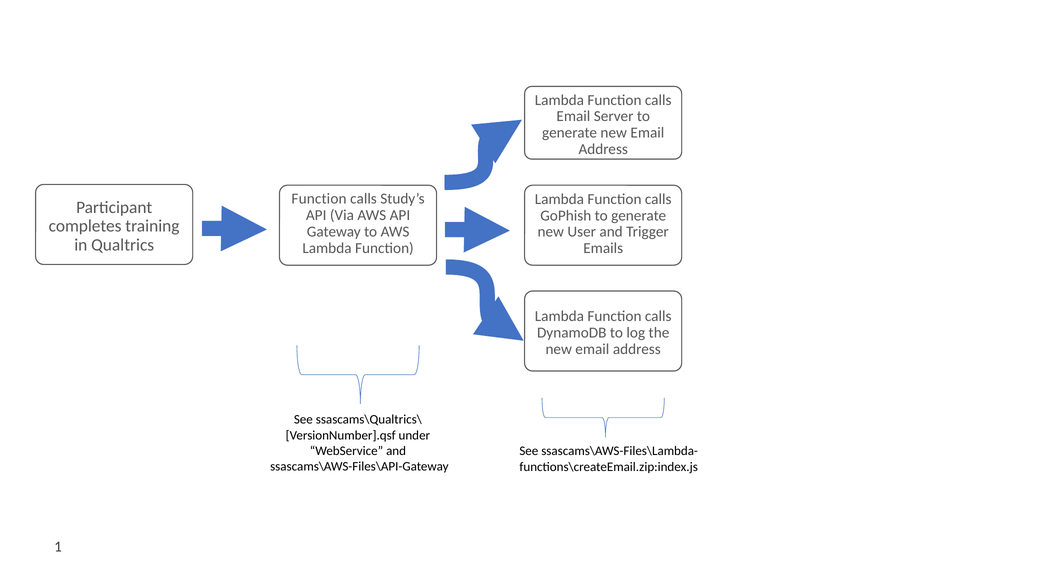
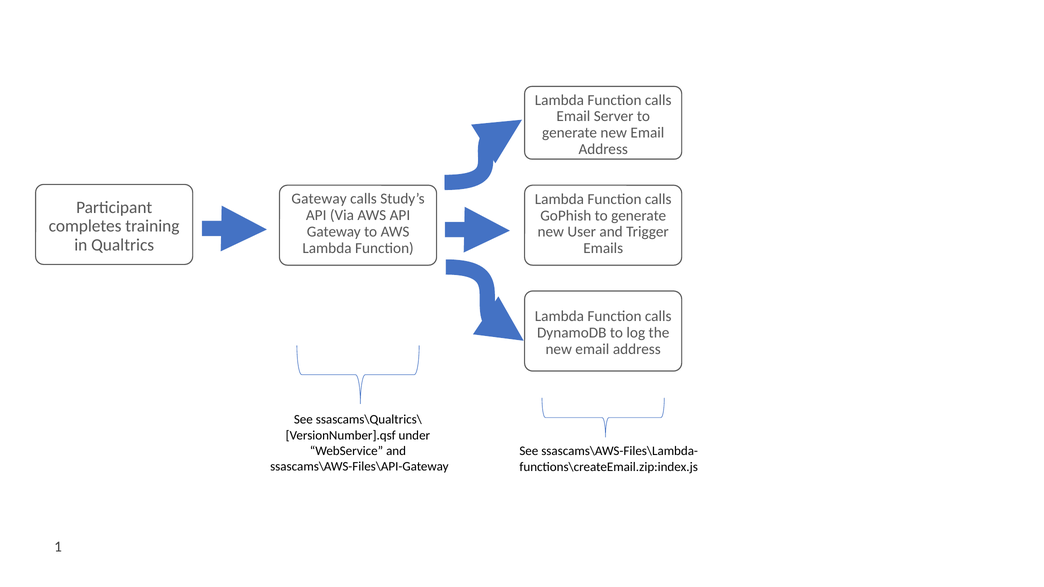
Function: Function -> Gateway (319, 199)
